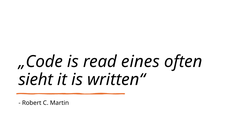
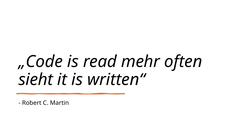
eines: eines -> mehr (141, 62)
